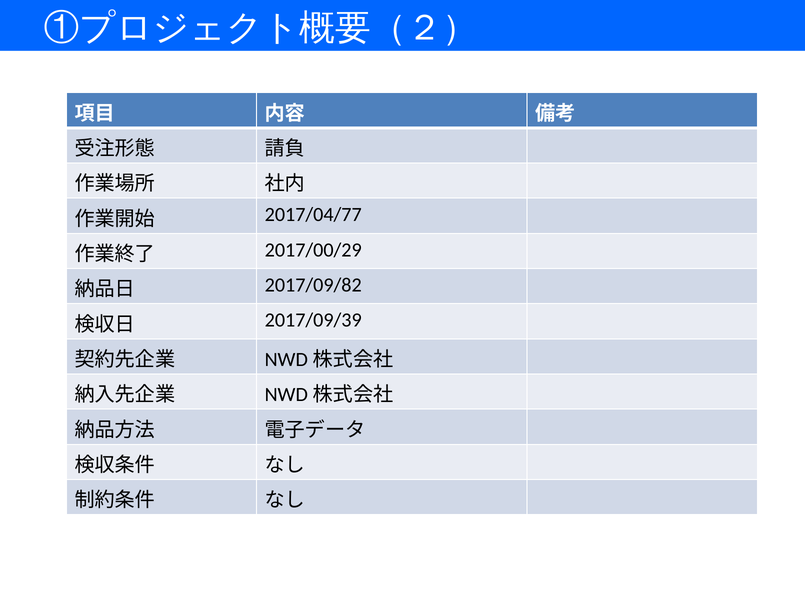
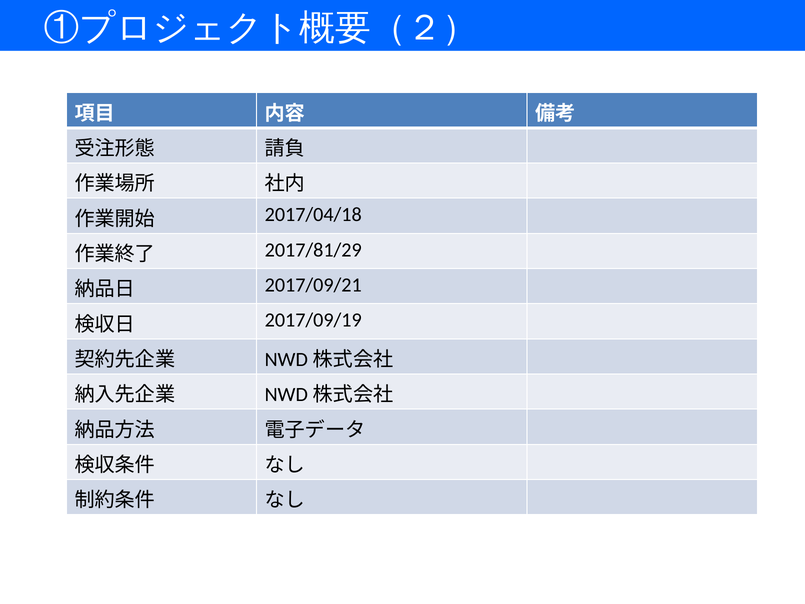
2017/04/77: 2017/04/77 -> 2017/04/18 (313, 215)
2017/00/29: 2017/00/29 -> 2017/81/29 (313, 250)
2017/09/82: 2017/09/82 -> 2017/09/21 (313, 285)
2017/09/39: 2017/09/39 -> 2017/09/19 (313, 320)
